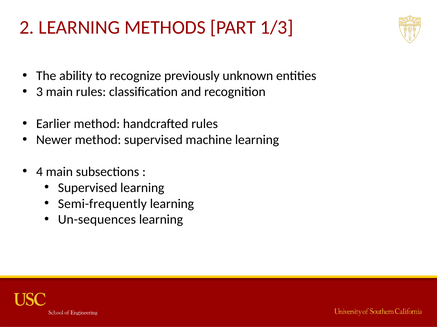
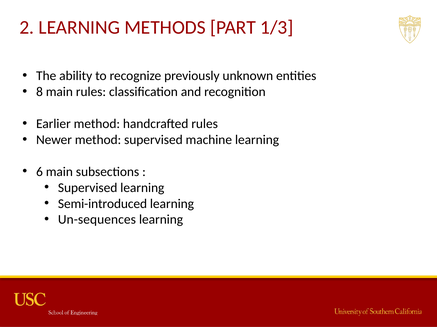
3: 3 -> 8 (39, 92)
4: 4 -> 6 (39, 172)
Semi-frequently: Semi-frequently -> Semi-introduced (103, 204)
